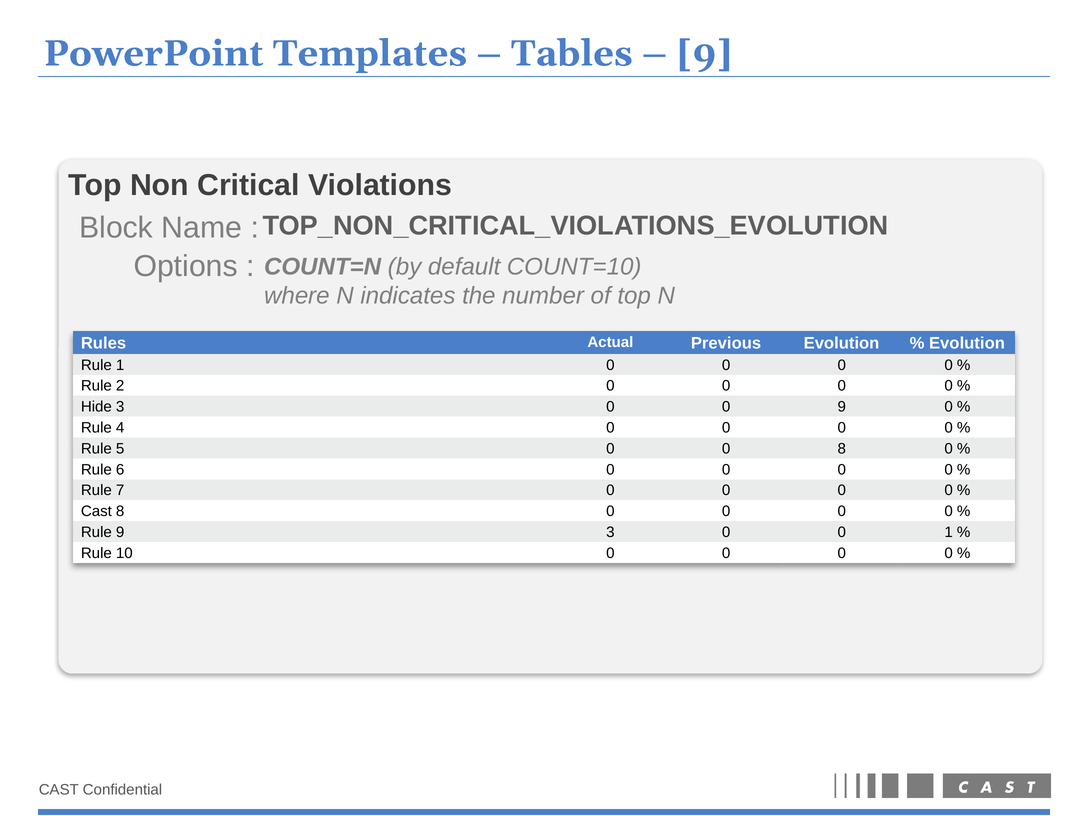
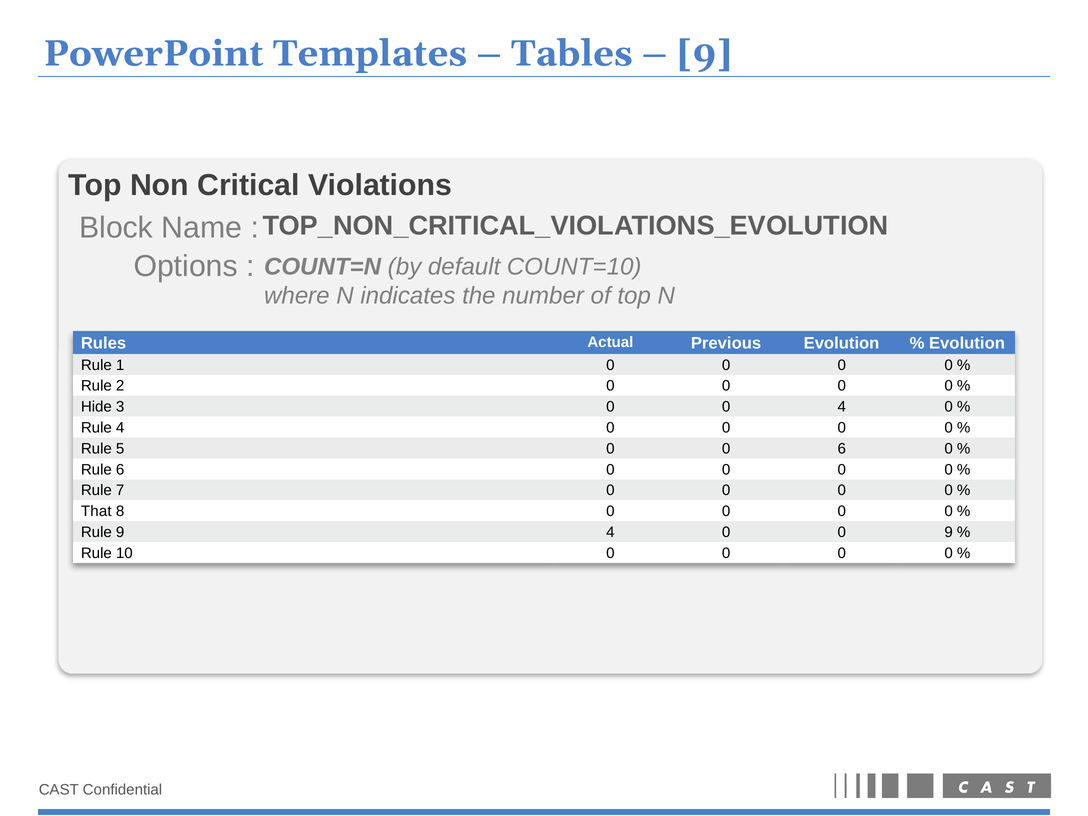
0 9: 9 -> 4 (842, 407)
0 8: 8 -> 6 (842, 449)
Cast: Cast -> That (96, 511)
9 3: 3 -> 4 (610, 532)
0 1: 1 -> 9 (949, 532)
